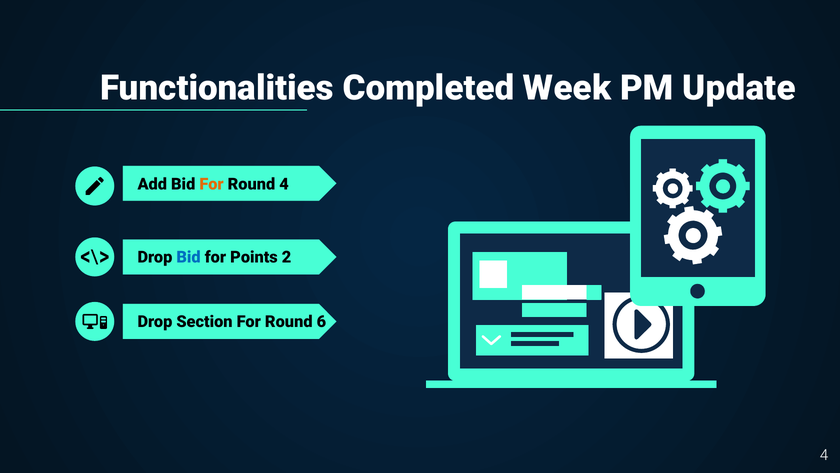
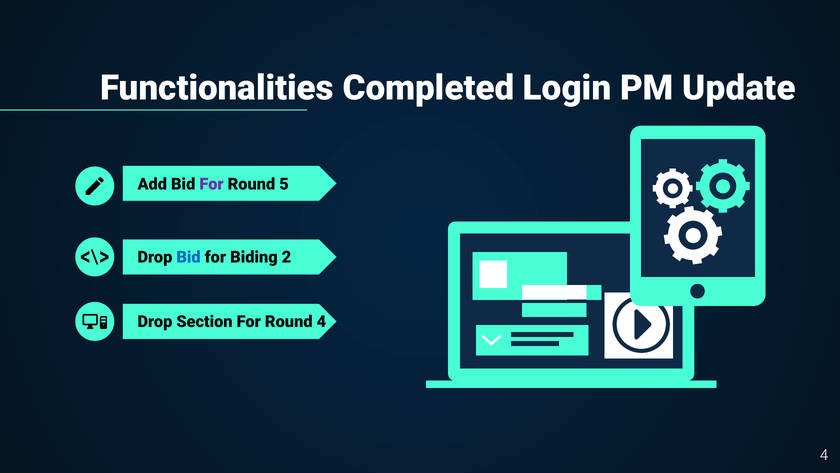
Week: Week -> Login (567, 88)
For colour: orange -> purple (212, 184)
Round 4: 4 -> 5 (284, 184)
Points: Points -> Biding (254, 257)
Round 6: 6 -> 4 (321, 322)
